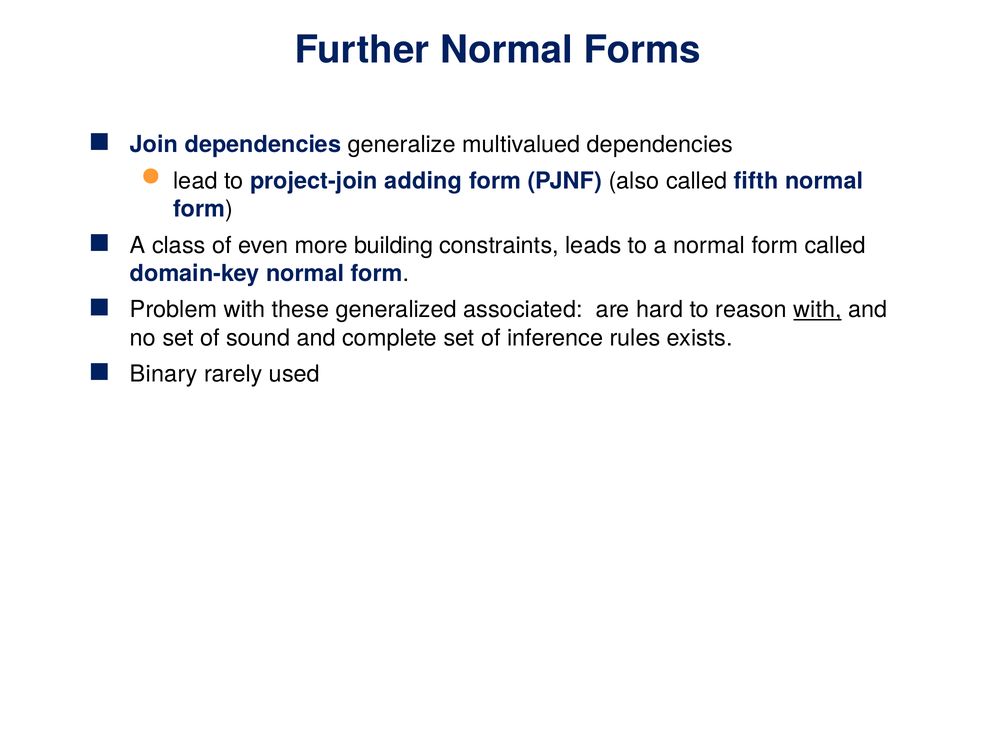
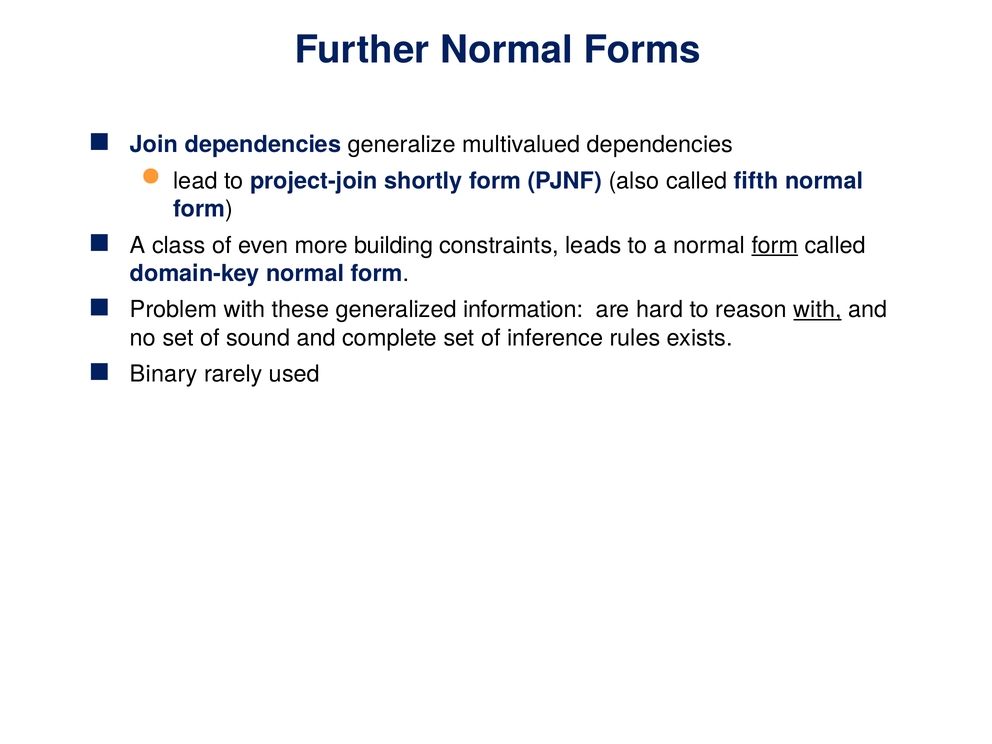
adding: adding -> shortly (423, 181)
form underline: none -> present (775, 245)
associated: associated -> information (523, 310)
